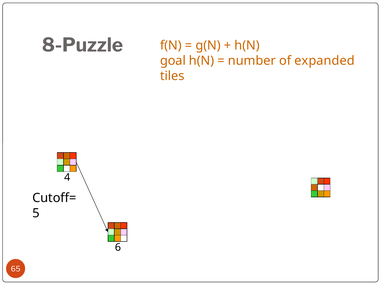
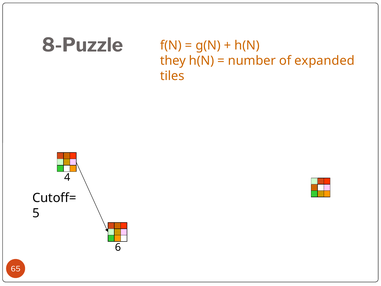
goal: goal -> they (173, 61)
